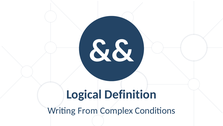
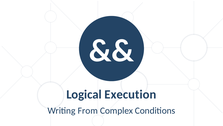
Definition: Definition -> Execution (130, 94)
